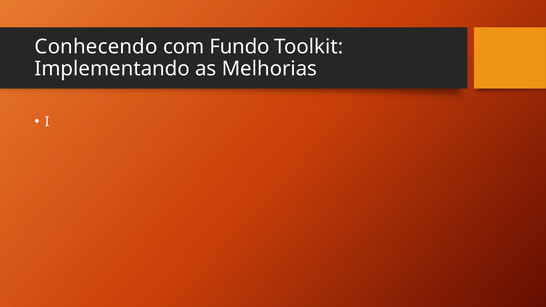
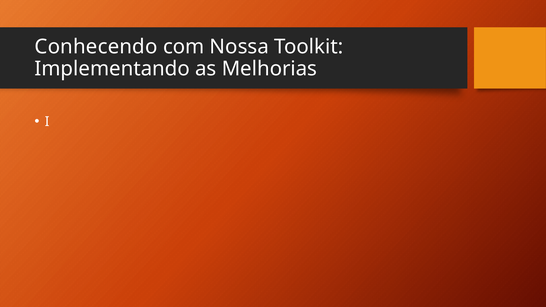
Fundo: Fundo -> Nossa (239, 47)
